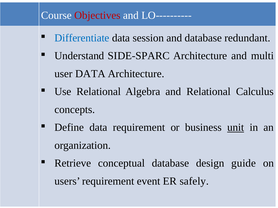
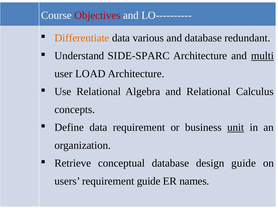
Differentiate colour: blue -> orange (82, 38)
session: session -> various (148, 38)
multi underline: none -> present (262, 56)
user DATA: DATA -> LOAD (90, 74)
requirement event: event -> guide (149, 182)
safely: safely -> names (194, 182)
